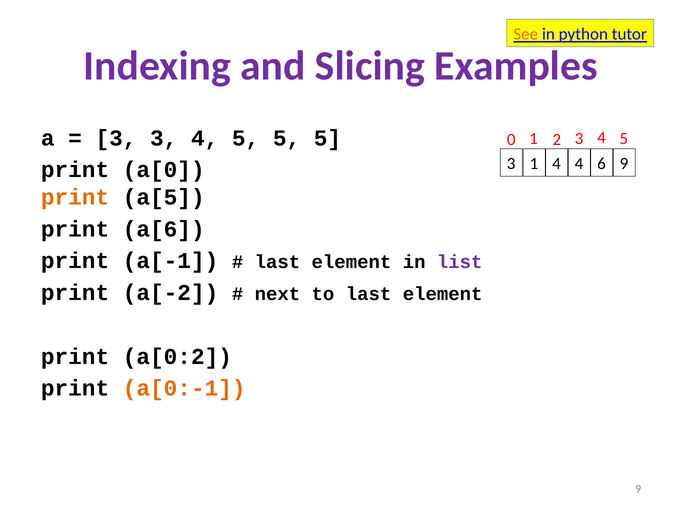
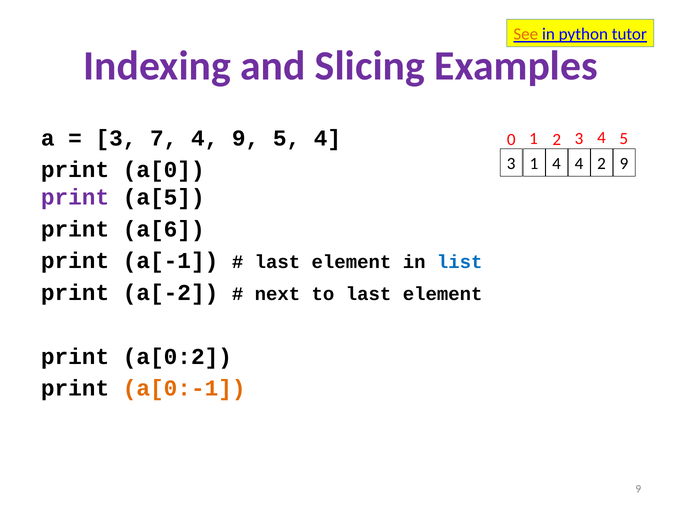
3 3: 3 -> 7 (164, 138)
5: 5 -> 9 (246, 138)
5: 5 -> 4 (327, 138)
4 6: 6 -> 2 (602, 164)
print colour: orange -> purple (75, 197)
list colour: purple -> blue (460, 262)
